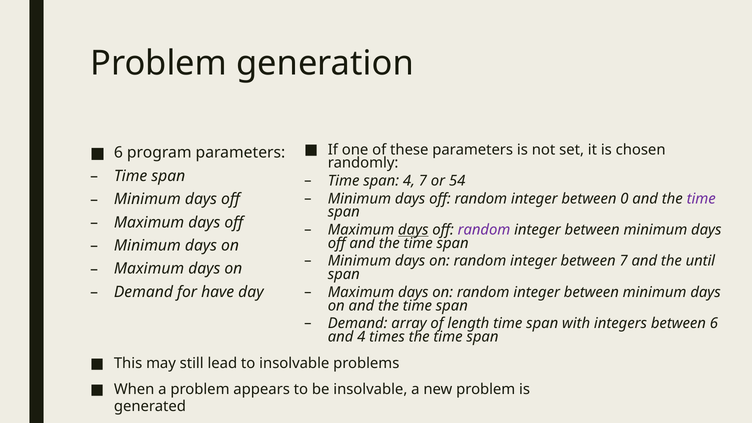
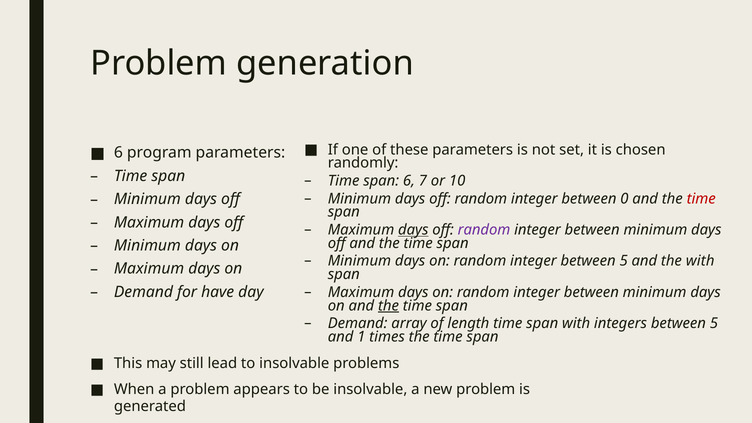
span 4: 4 -> 6 (409, 181)
54: 54 -> 10 (457, 181)
time colour: purple -> red (701, 199)
integer between 7: 7 -> 5 (624, 261)
the until: until -> with (700, 261)
the underline: none -> present (389, 306)
integers between 6: 6 -> 5 (714, 324)
and 4: 4 -> 1 (361, 337)
